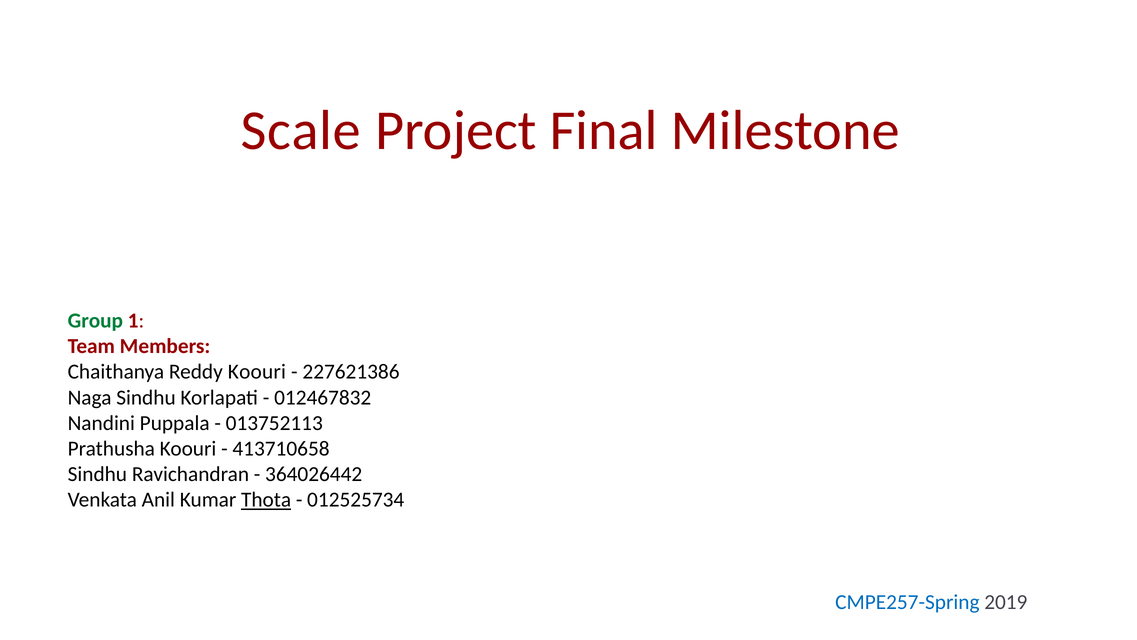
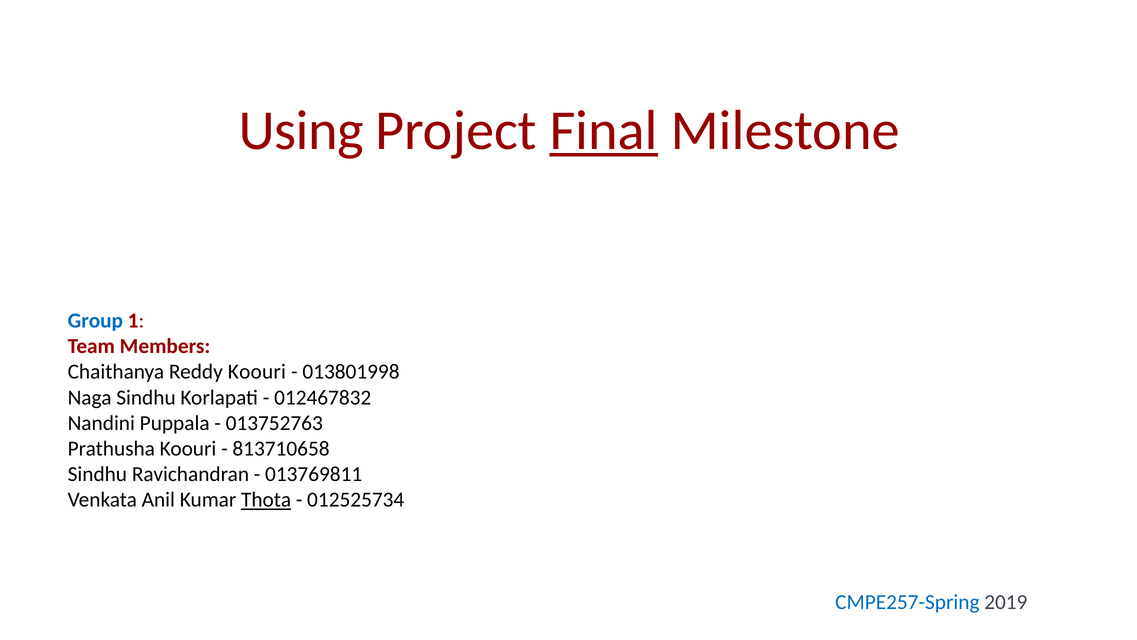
Scale: Scale -> Using (301, 130)
Final underline: none -> present (604, 130)
Group colour: green -> blue (95, 321)
227621386: 227621386 -> 013801998 (351, 372)
013752113: 013752113 -> 013752763 (274, 423)
413710658: 413710658 -> 813710658 (281, 448)
364026442: 364026442 -> 013769811 (314, 474)
